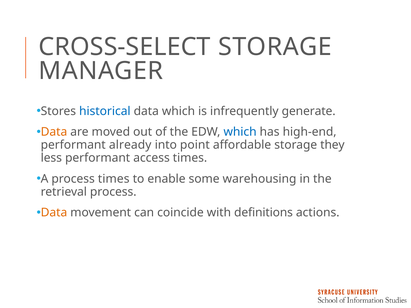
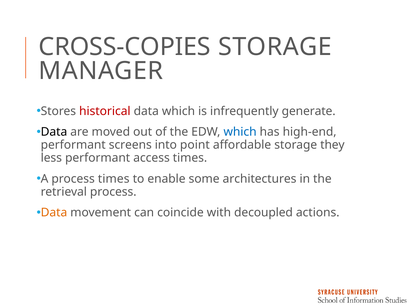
CROSS-SELECT: CROSS-SELECT -> CROSS-COPIES (125, 47)
historical colour: blue -> red (105, 111)
Data colour: orange -> black (54, 132)
already: already -> screens (130, 145)
warehousing: warehousing -> architectures (260, 179)
definitions: definitions -> decoupled (264, 213)
